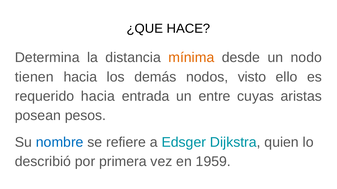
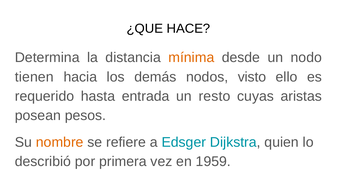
requerido hacia: hacia -> hasta (98, 97)
entre: entre -> resto (214, 97)
nombre colour: blue -> orange (60, 143)
